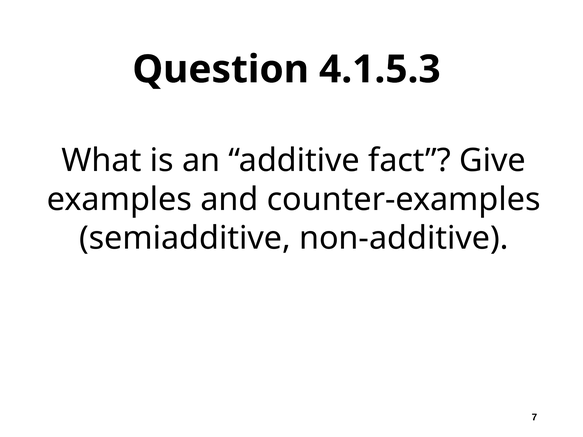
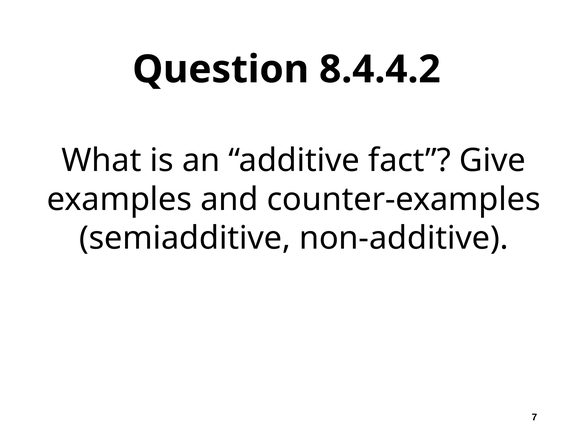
4.1.5.3: 4.1.5.3 -> 8.4.4.2 (380, 70)
